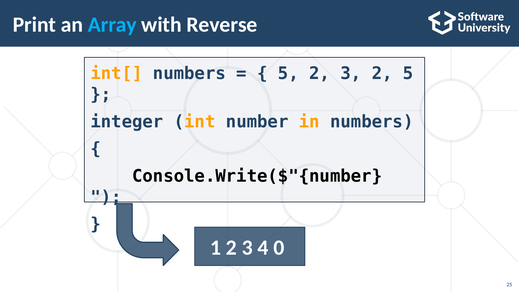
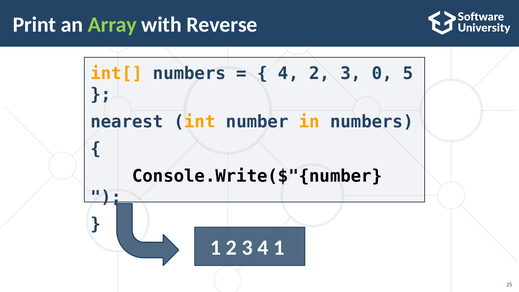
Array colour: light blue -> light green (112, 25)
5: 5 -> 4 (288, 74)
3 2: 2 -> 0 (382, 74)
integer: integer -> nearest (127, 122)
4 0: 0 -> 1 (279, 248)
